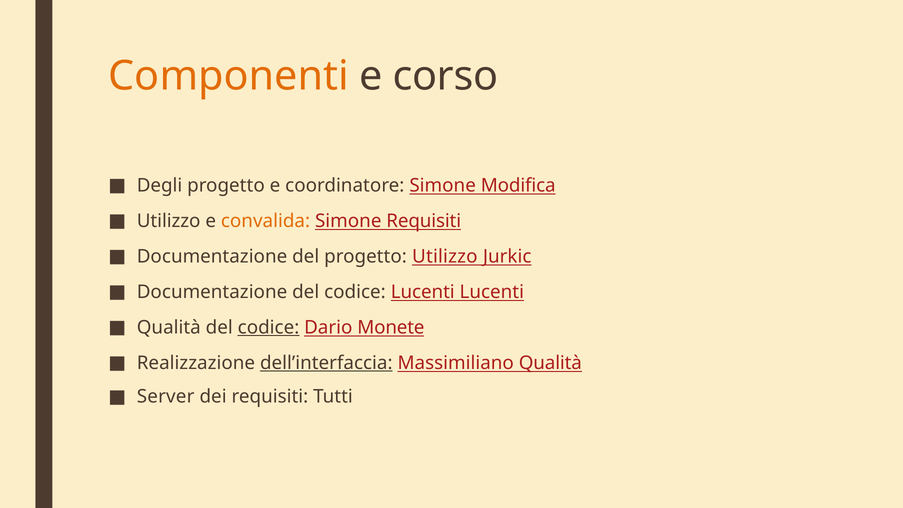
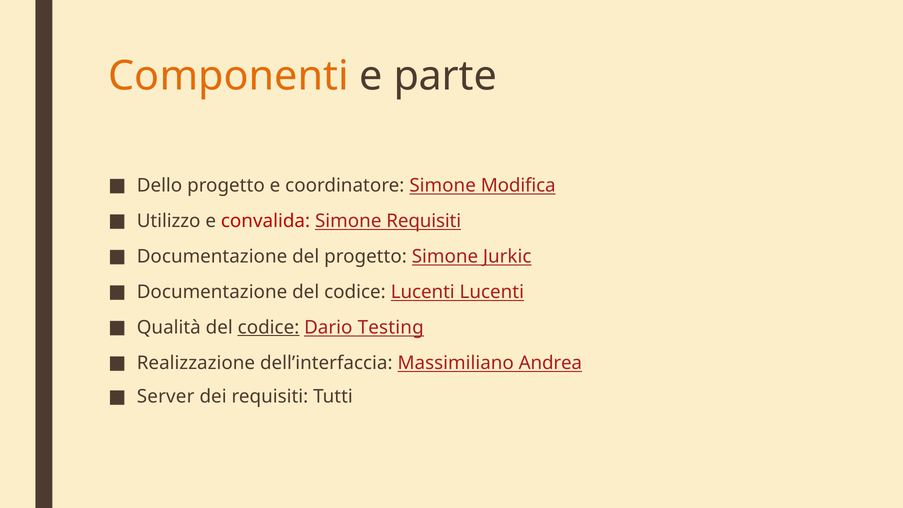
corso: corso -> parte (445, 76)
Degli: Degli -> Dello (160, 185)
convalida colour: orange -> red (266, 221)
progetto Utilizzo: Utilizzo -> Simone (445, 256)
Monete: Monete -> Testing (391, 327)
dell’interfaccia underline: present -> none (326, 363)
Massimiliano Qualità: Qualità -> Andrea (550, 363)
